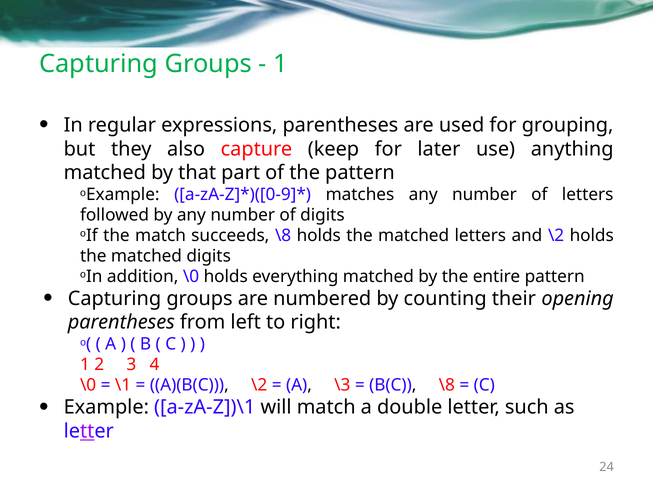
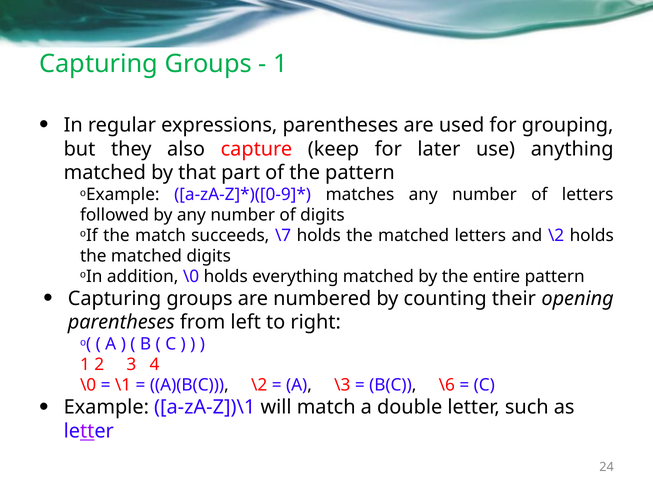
succeeds \8: \8 -> \7 (283, 235)
B(C \8: \8 -> \6 (447, 385)
